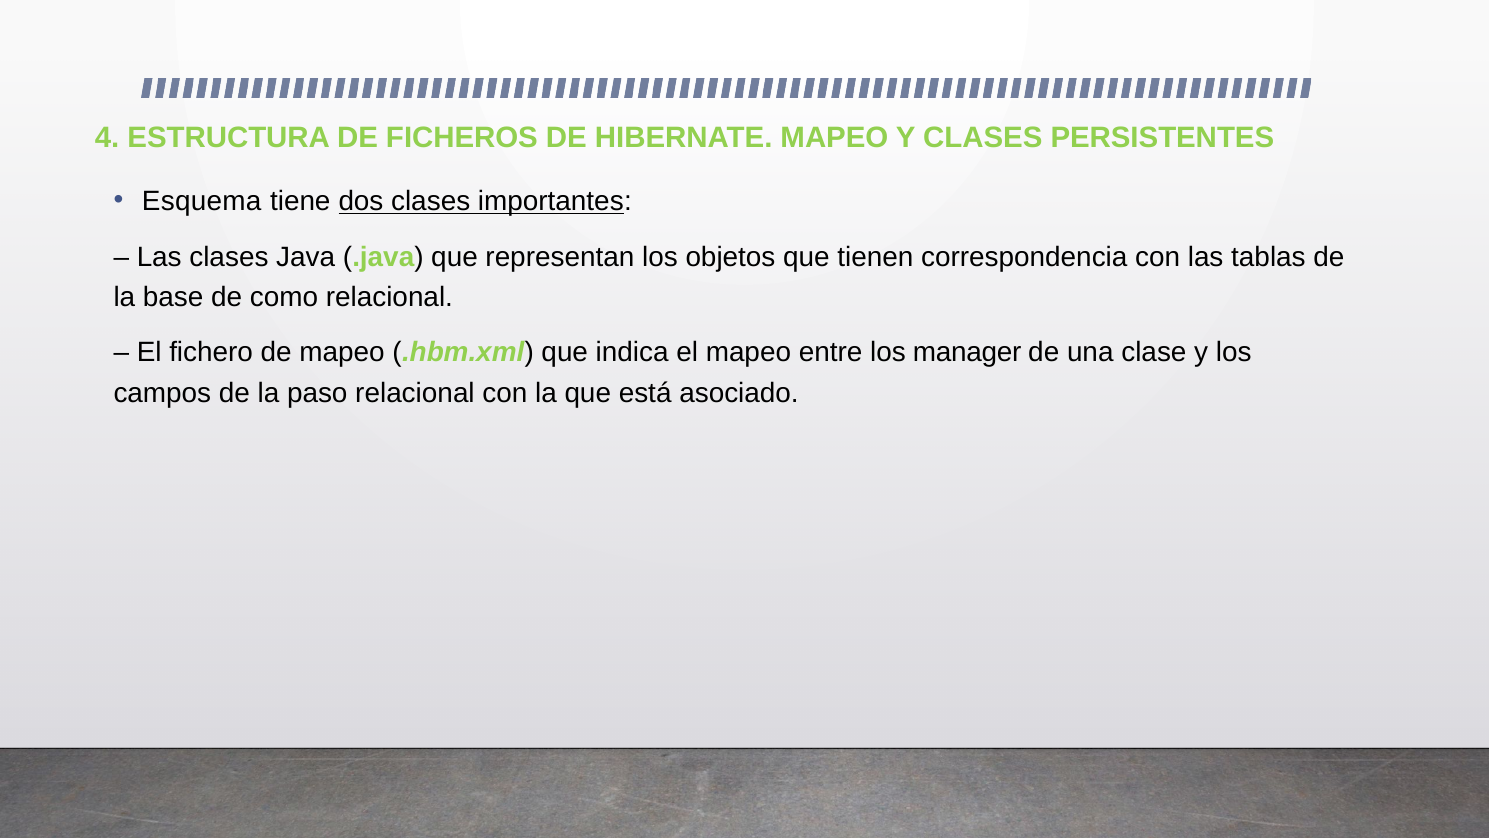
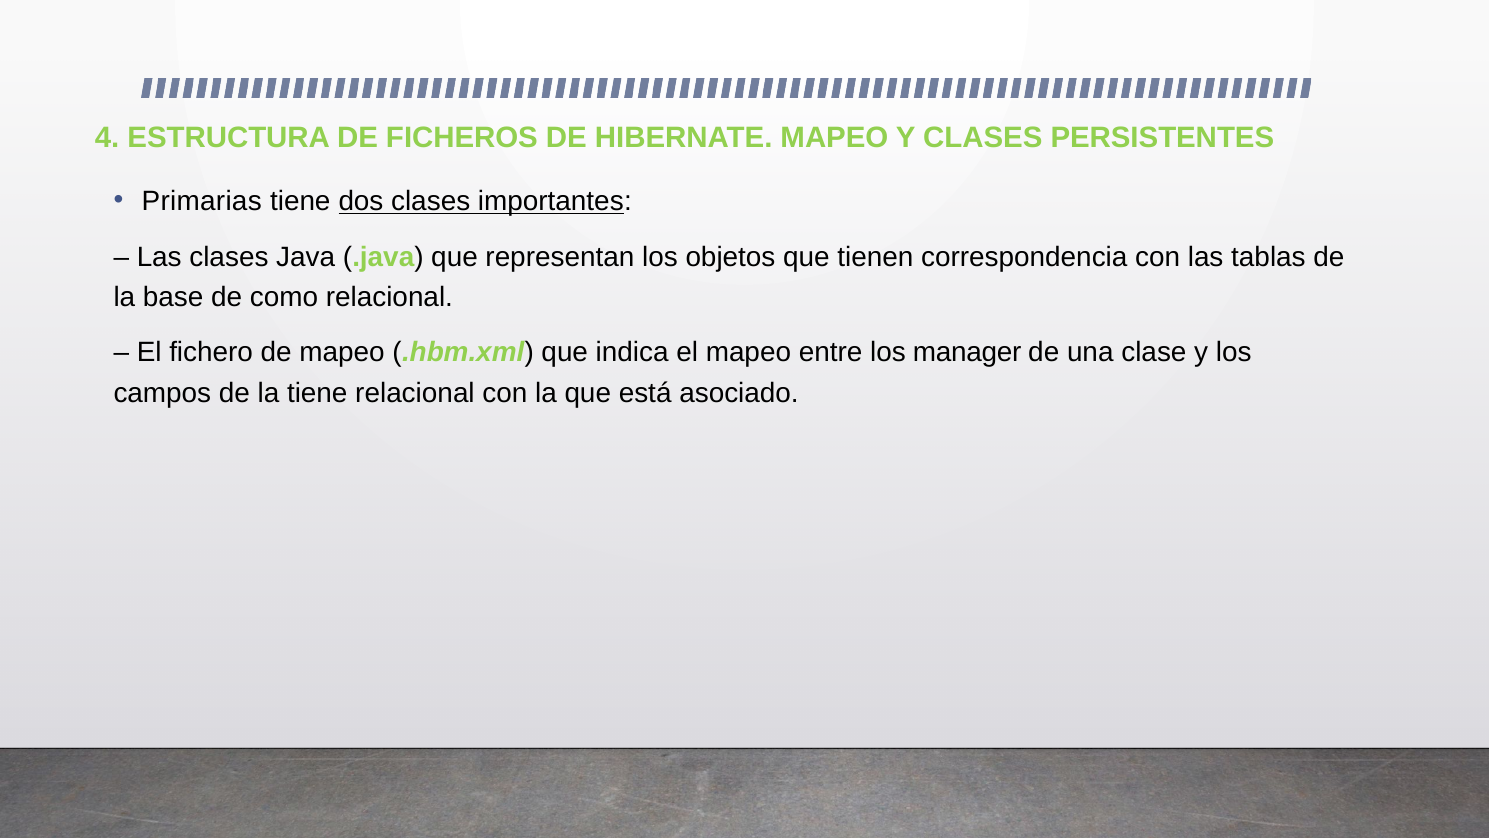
Esquema: Esquema -> Primarias (202, 201)
la paso: paso -> tiene (317, 393)
